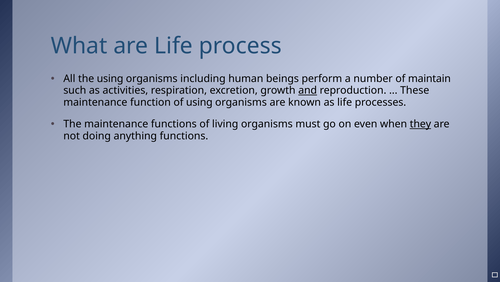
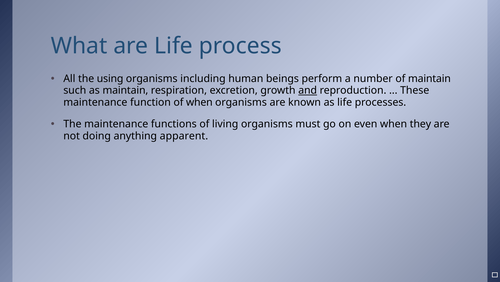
as activities: activities -> maintain (125, 90)
of using: using -> when (199, 102)
they underline: present -> none (420, 124)
anything functions: functions -> apparent (184, 136)
